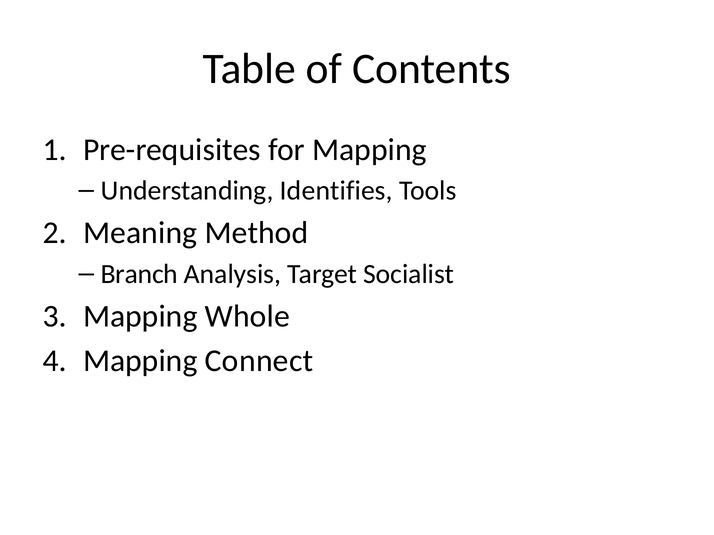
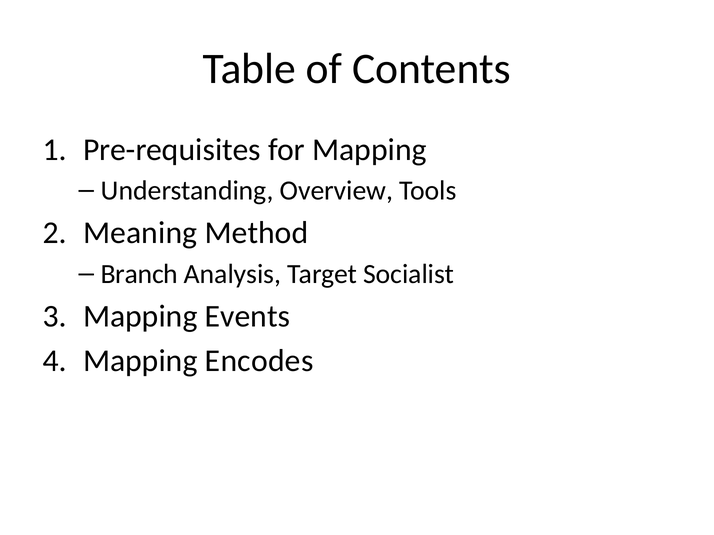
Identifies: Identifies -> Overview (336, 191)
Whole: Whole -> Events (248, 316)
Connect: Connect -> Encodes (259, 361)
